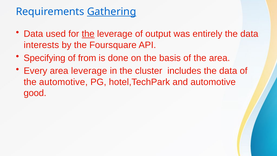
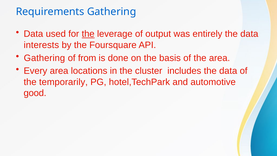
Gathering underline: present -> none (112, 12)
Specifying: Specifying -> Gathering (44, 58)
area leverage: leverage -> locations (89, 71)
the automotive: automotive -> temporarily (63, 82)
